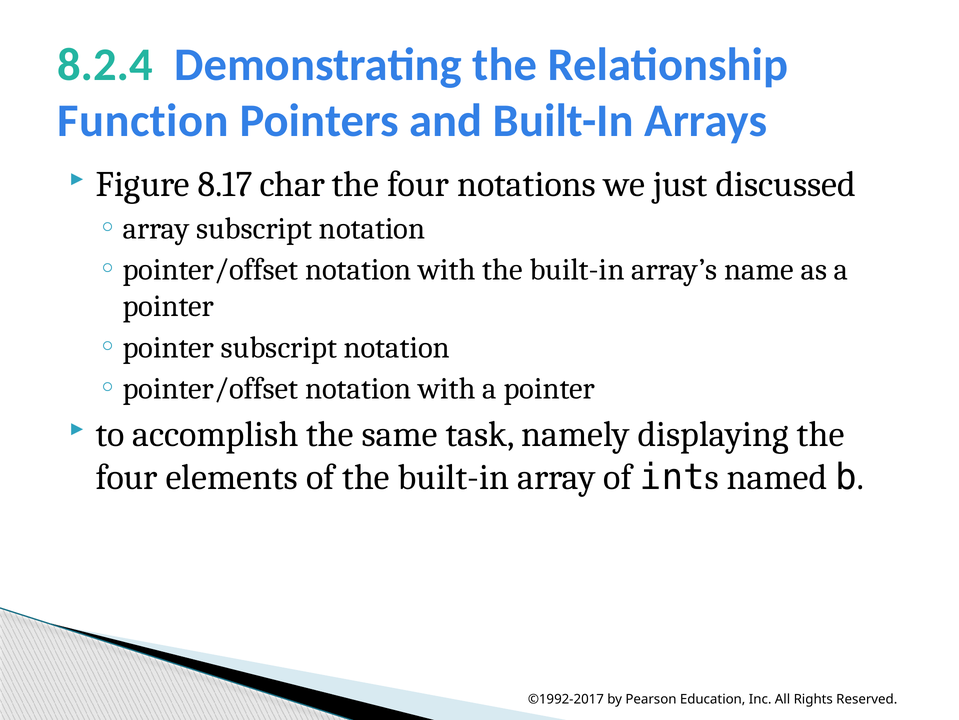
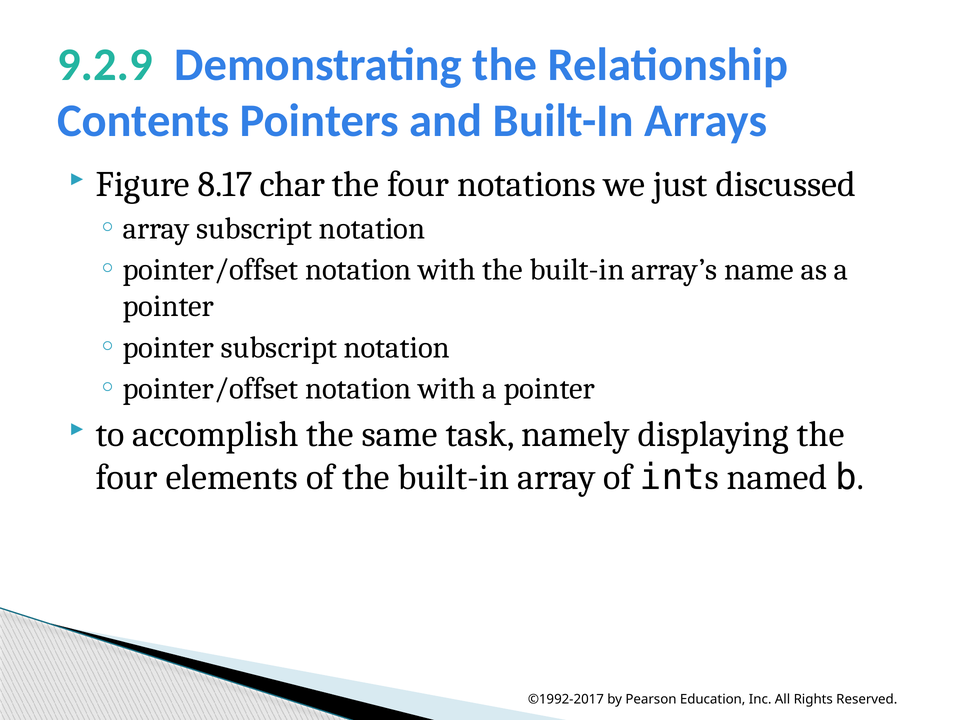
8.2.4: 8.2.4 -> 9.2.9 (105, 65)
Function: Function -> Contents (143, 121)
